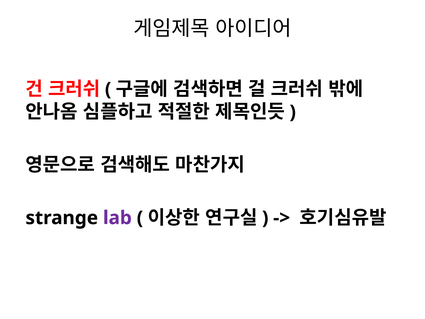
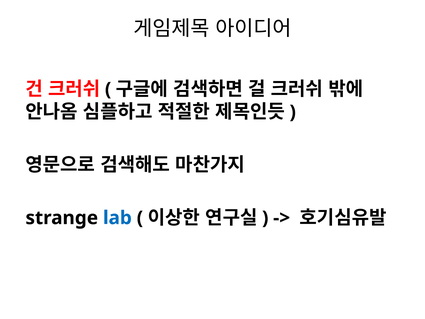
lab colour: purple -> blue (117, 218)
